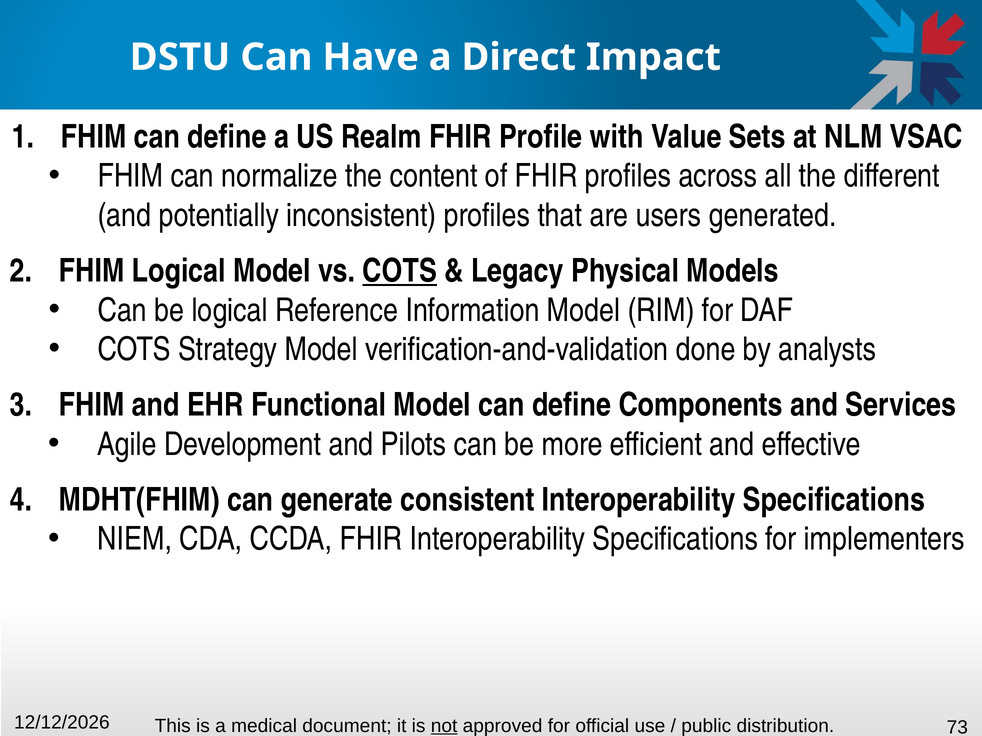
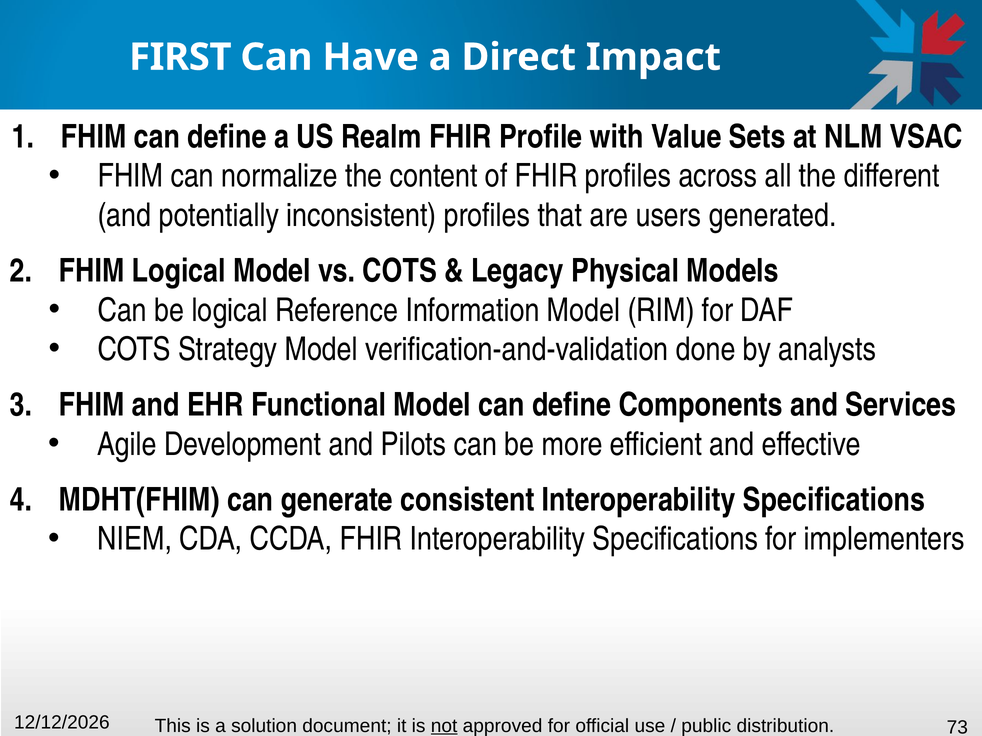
DSTU: DSTU -> FIRST (180, 57)
COTS underline: present -> none (400, 271)
medical: medical -> solution (264, 726)
